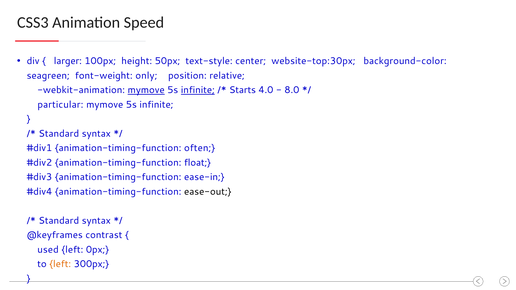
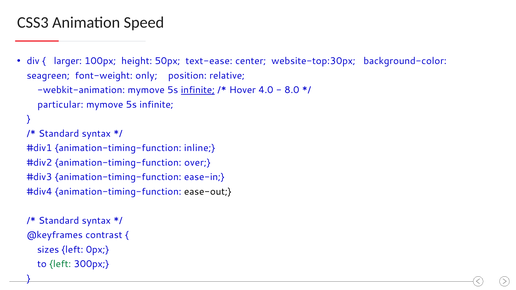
text-style: text-style -> text-ease (209, 61)
mymove underline: present -> none (146, 90)
Starts: Starts -> Hover (242, 90)
often: often -> inline (200, 148)
float: float -> over (197, 163)
used: used -> sizes (48, 250)
left colour: orange -> green (60, 264)
